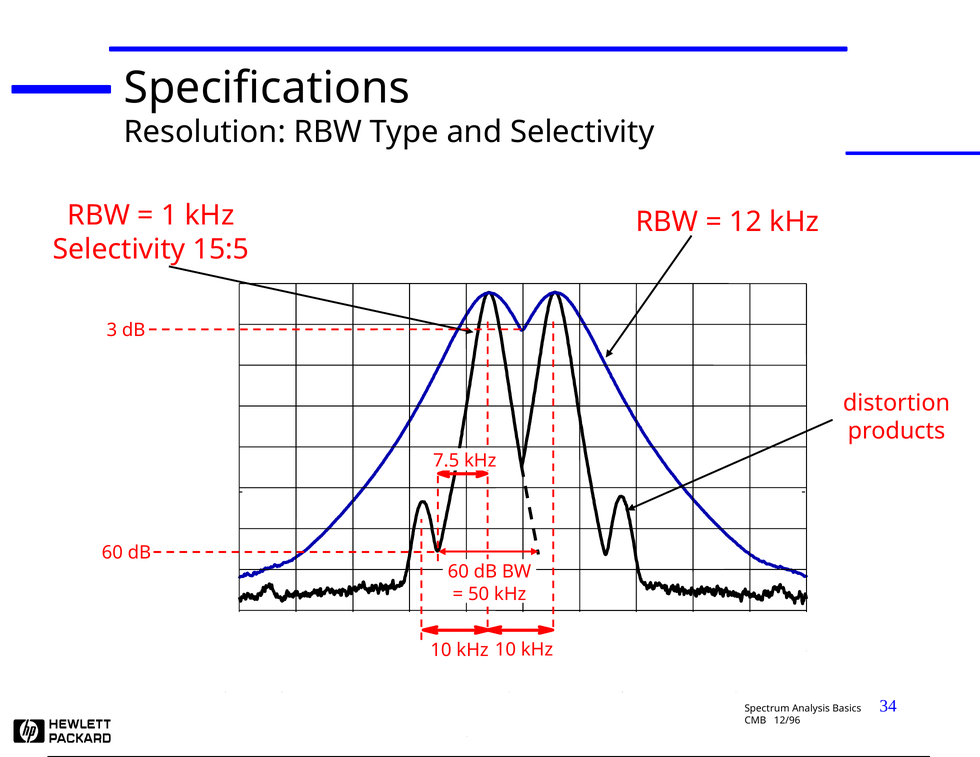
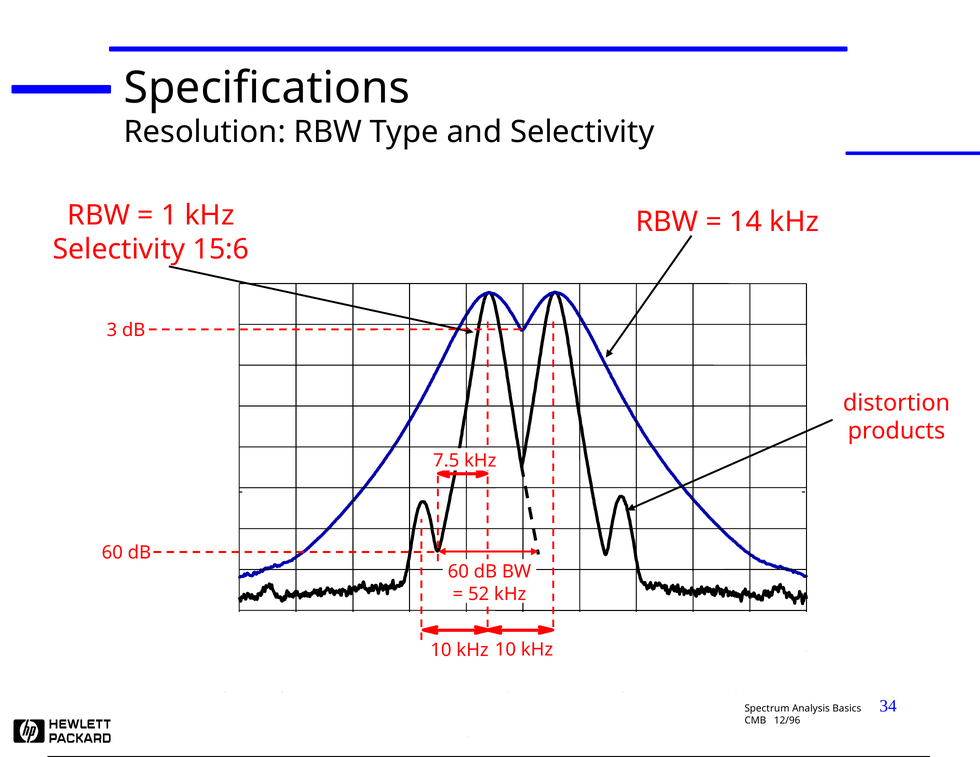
12: 12 -> 14 (746, 222)
15:5: 15:5 -> 15:6 (221, 250)
50: 50 -> 52 (479, 594)
